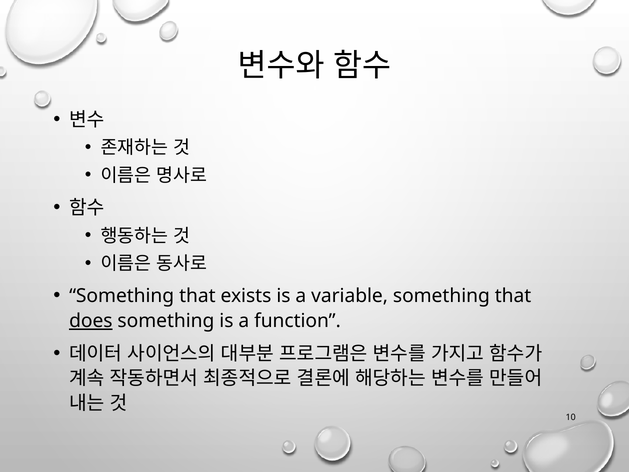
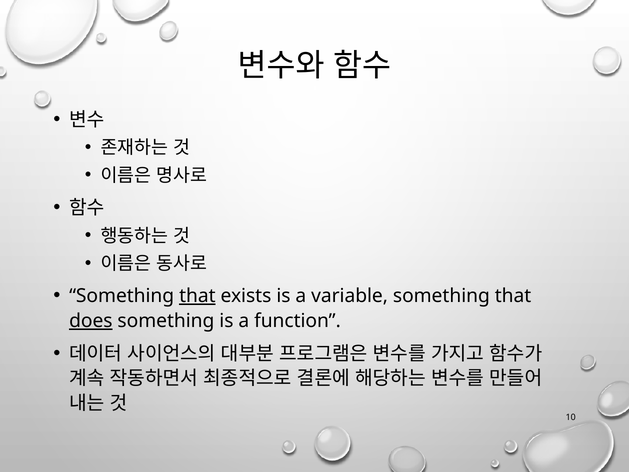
that underline: none -> present (197, 296)
